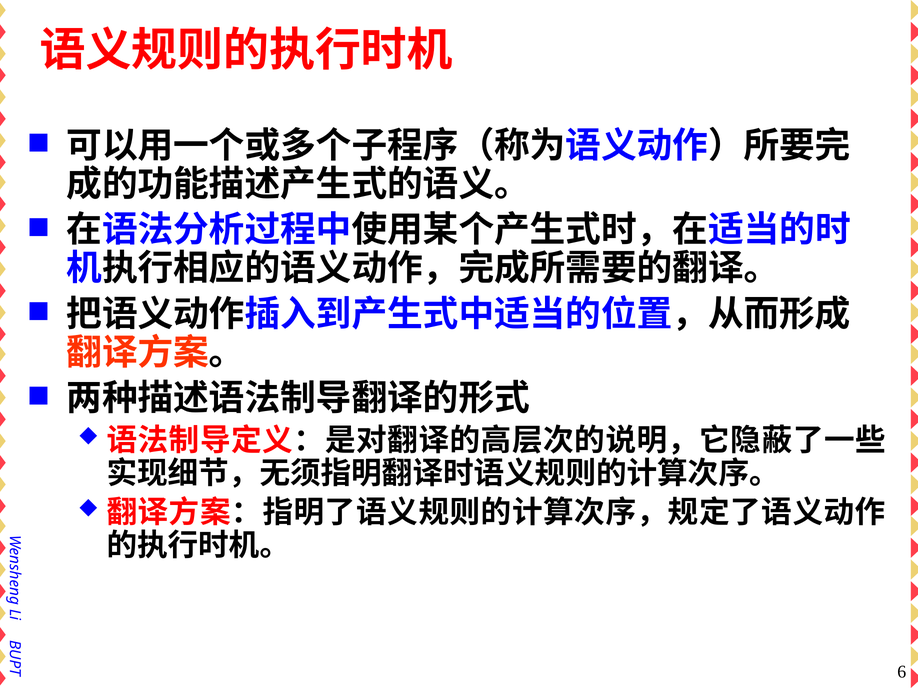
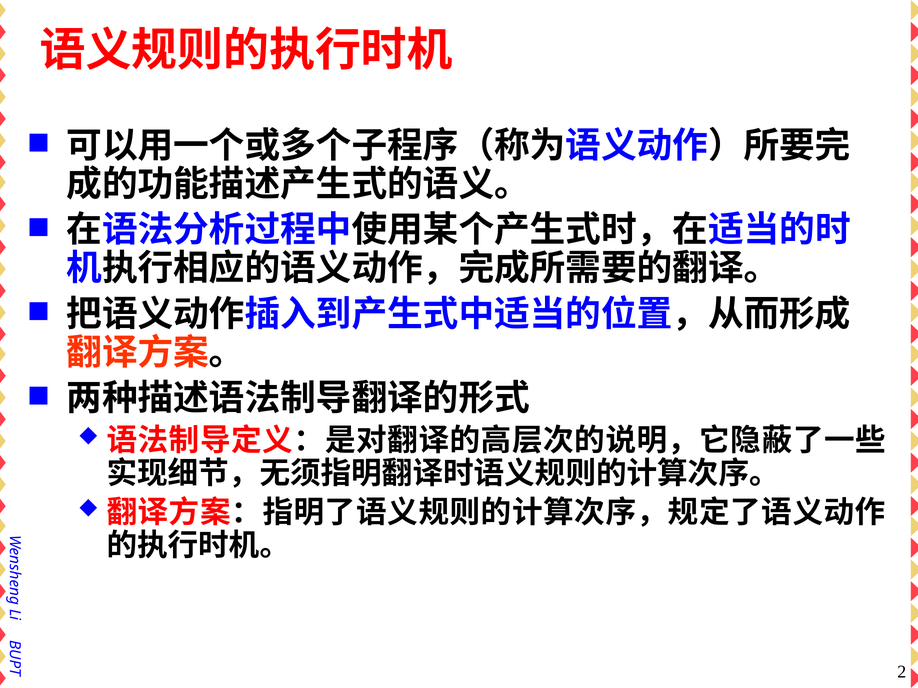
6: 6 -> 2 (902, 673)
